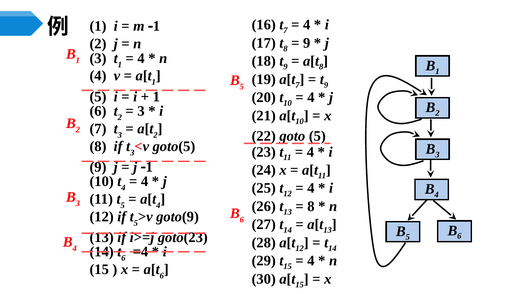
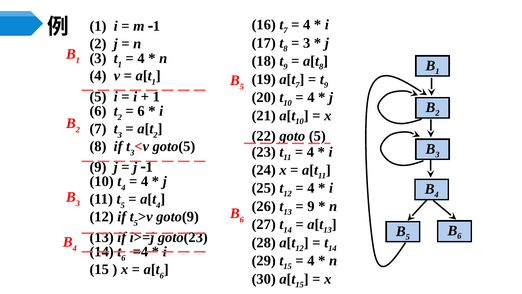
9: 9 -> 3 (307, 43)
3: 3 -> 6 (141, 111)
8: 8 -> 9 (311, 206)
